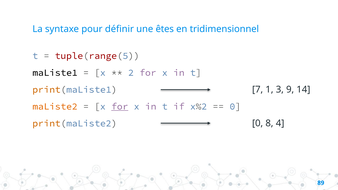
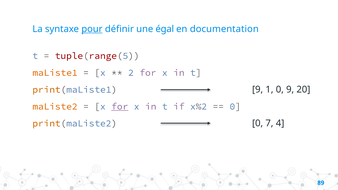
pour underline: none -> present (92, 29)
êtes: êtes -> égal (165, 29)
tridimensionnel: tridimensionnel -> documentation (224, 29)
maListe1 colour: black -> orange (55, 73)
7: 7 -> 9 (258, 90)
1 3: 3 -> 0 (280, 90)
14: 14 -> 20 (303, 90)
8: 8 -> 7 (269, 123)
